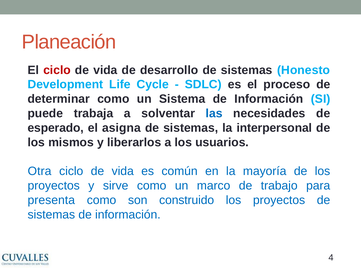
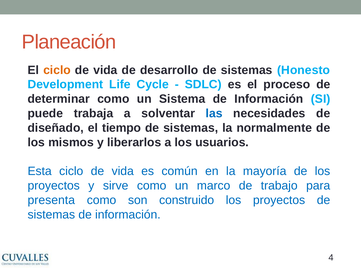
ciclo colour: red -> orange (57, 70)
esperado: esperado -> diseñado (56, 128)
asigna: asigna -> tiempo (122, 128)
interpersonal: interpersonal -> normalmente (274, 128)
Otra: Otra -> Esta (40, 171)
